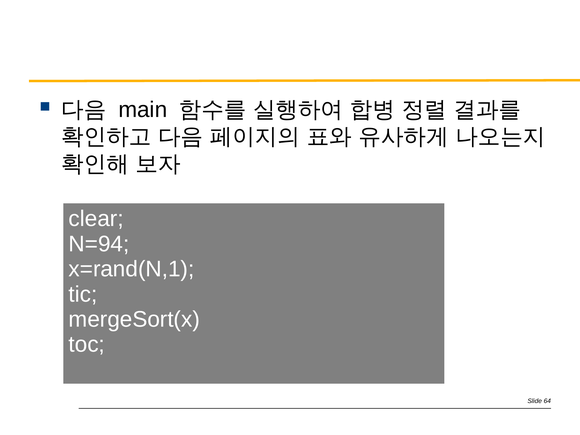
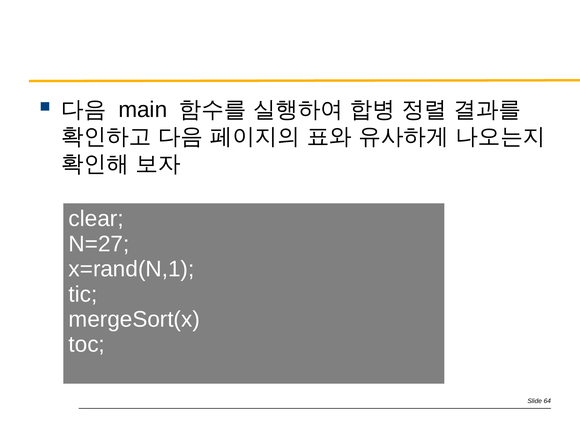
N=94: N=94 -> N=27 (99, 244)
